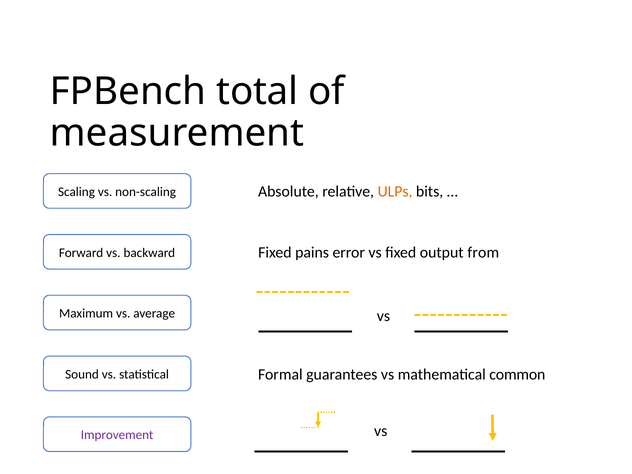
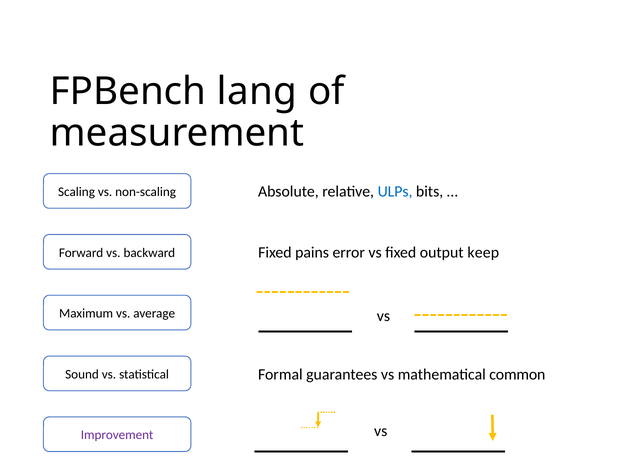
total: total -> lang (257, 91)
ULPs colour: orange -> blue (395, 192)
from: from -> keep (483, 253)
